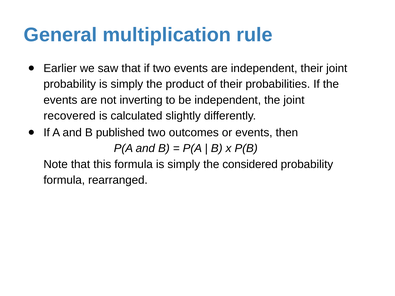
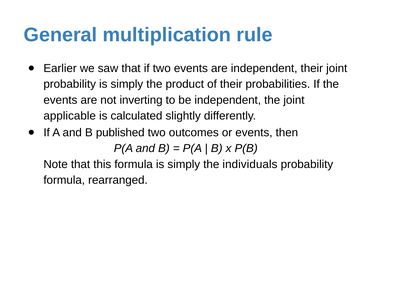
recovered: recovered -> applicable (70, 116)
considered: considered -> individuals (250, 164)
